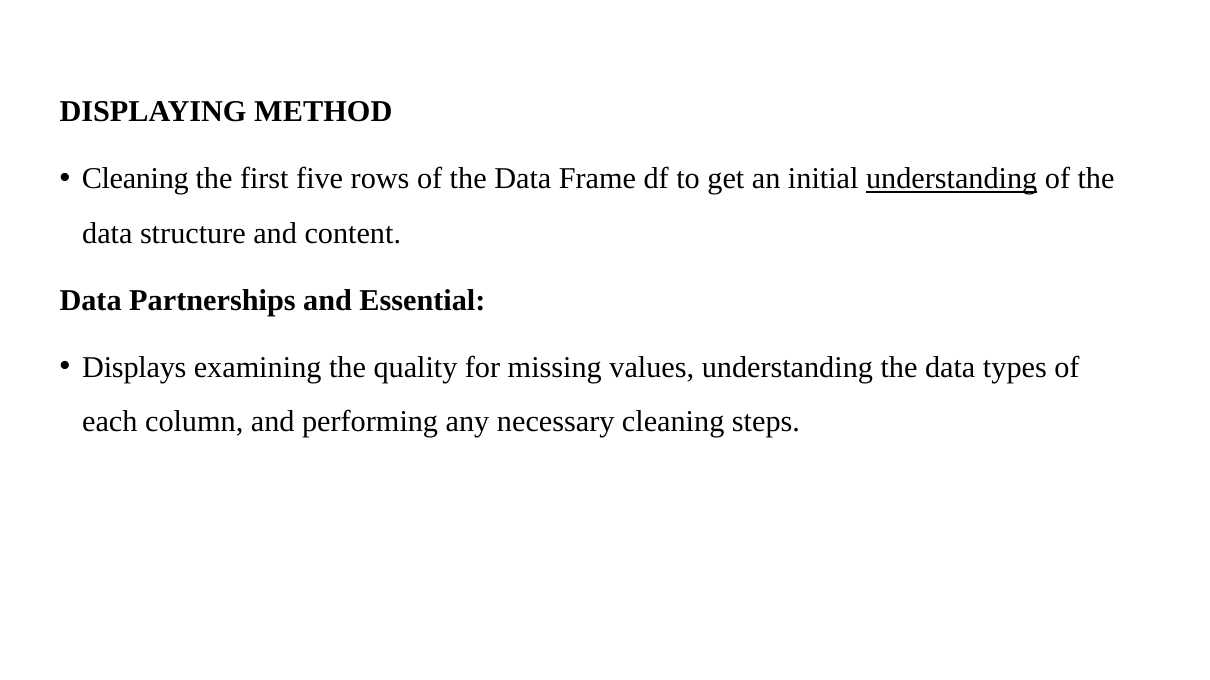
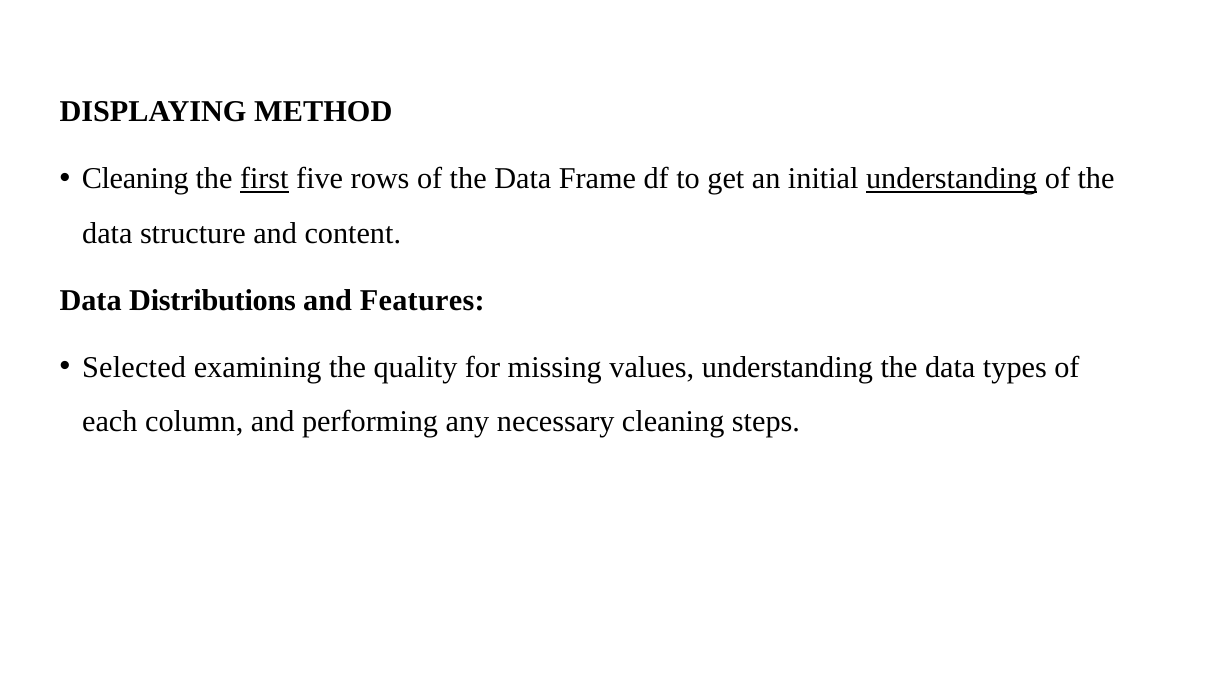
first underline: none -> present (264, 179)
Partnerships: Partnerships -> Distributions (213, 300)
Essential: Essential -> Features (422, 300)
Displays: Displays -> Selected (134, 368)
